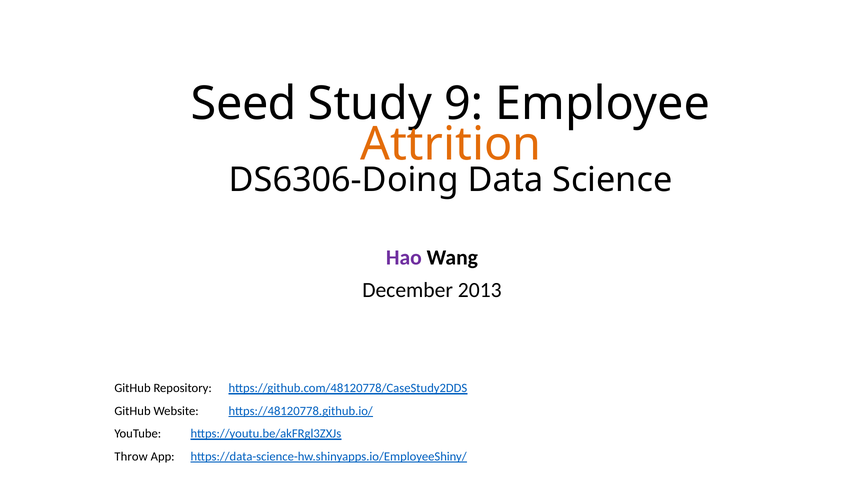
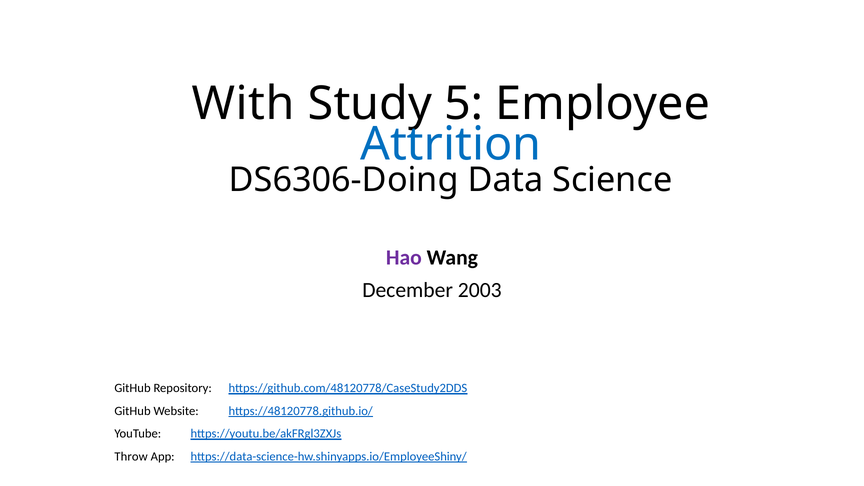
Seed: Seed -> With (243, 104)
9: 9 -> 5 (464, 104)
Attrition colour: orange -> blue (451, 144)
2013: 2013 -> 2003 (480, 290)
